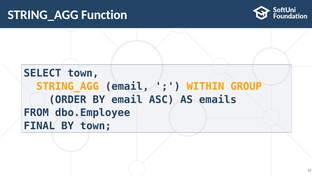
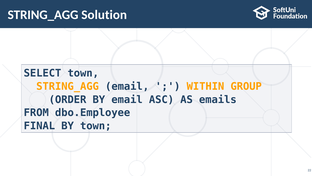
Function: Function -> Solution (104, 15)
